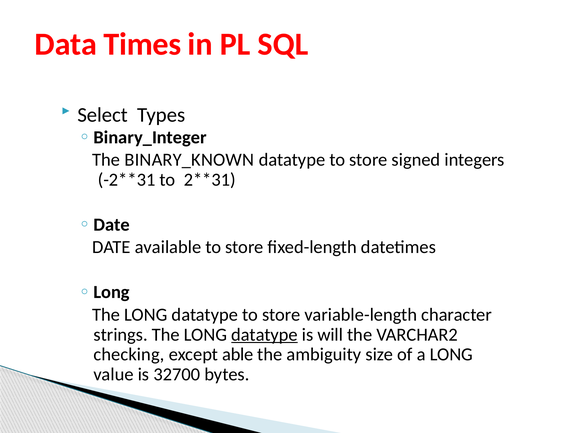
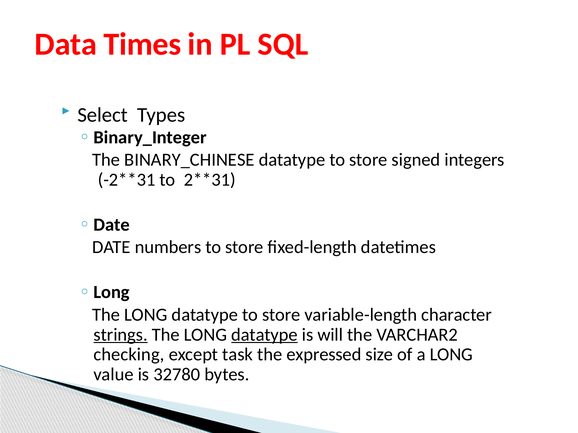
BINARY_KNOWN: BINARY_KNOWN -> BINARY_CHINESE (189, 160)
available: available -> numbers (168, 247)
strings underline: none -> present (121, 335)
able: able -> task (238, 355)
ambiguity: ambiguity -> expressed (324, 355)
32700: 32700 -> 32780 (177, 375)
